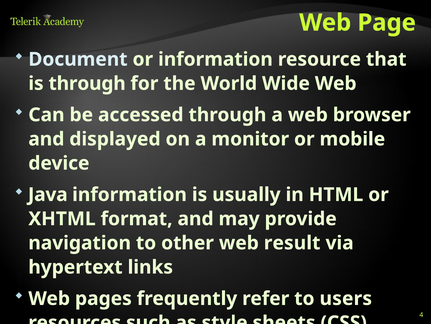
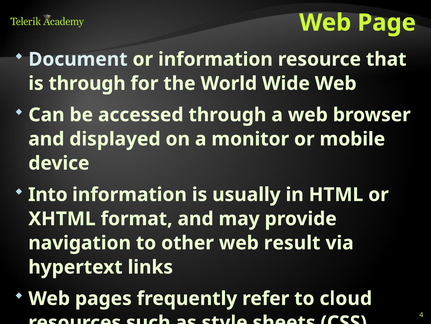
Java: Java -> Into (48, 194)
users: users -> cloud (346, 298)
